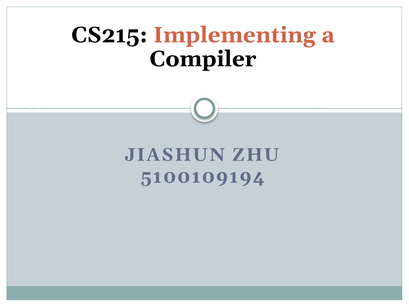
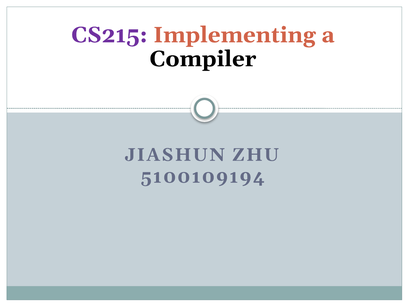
CS215 colour: black -> purple (109, 35)
